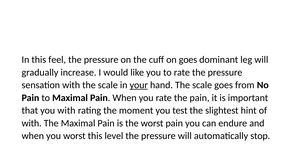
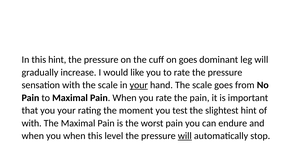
this feel: feel -> hint (57, 59)
you with: with -> your (66, 110)
you worst: worst -> when (74, 135)
will underline: none -> present (185, 135)
